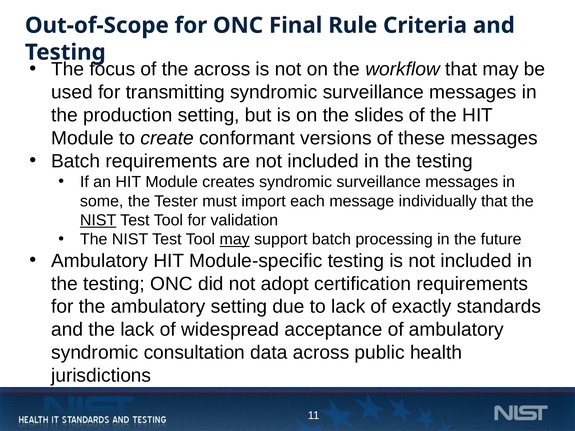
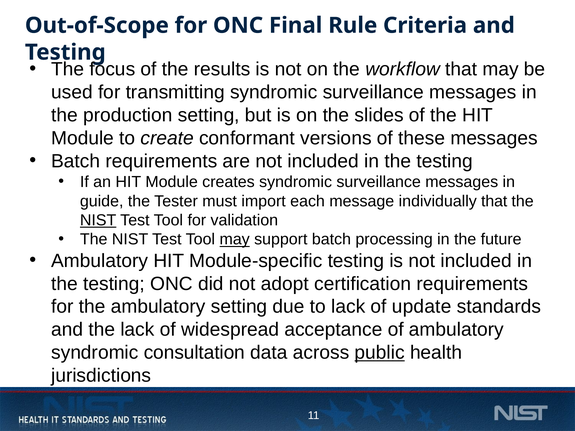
the across: across -> results (222, 69)
some: some -> guide (102, 201)
exactly: exactly -> update (422, 307)
public underline: none -> present (380, 353)
